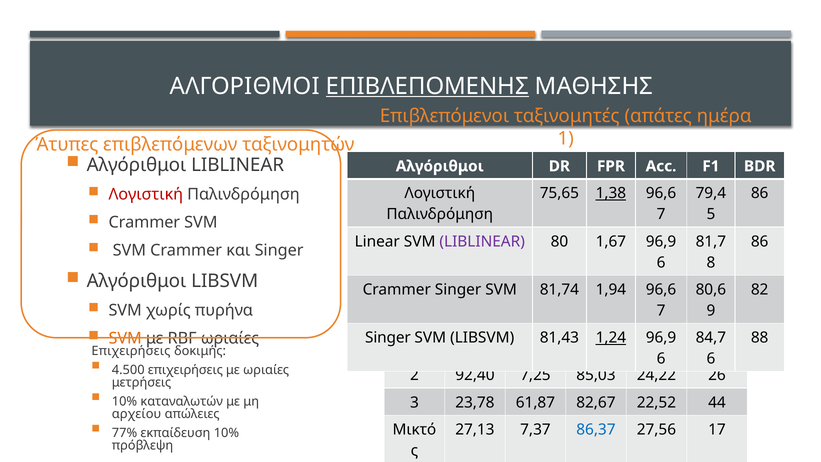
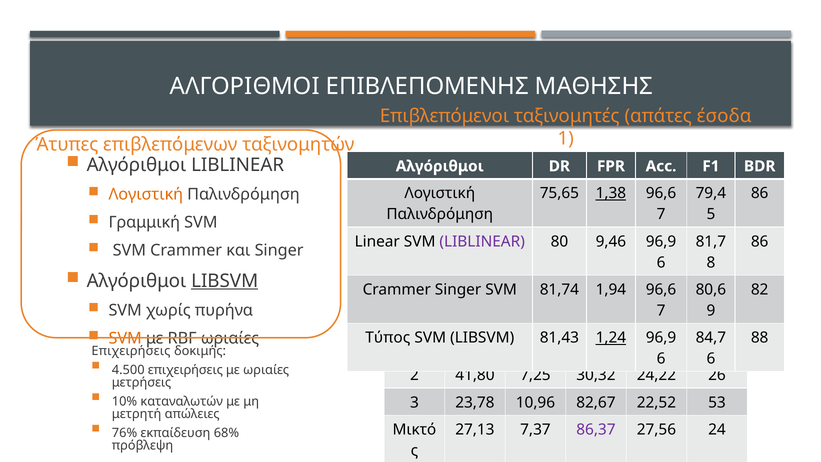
ΕΠΙΒΛΕΠΟΜΕΝΗΣ underline: present -> none (427, 86)
ημέρα: ημέρα -> έσοδα (724, 116)
Λογιστική colour: red -> orange (146, 194)
Crammer: Crammer -> Γραμμική (144, 222)
1,67: 1,67 -> 9,46 (611, 241)
LIBSVM underline: none -> present (225, 281)
Singer: Singer -> Τύπος (388, 338)
92,40: 92,40 -> 41,80 (475, 375)
85,03: 85,03 -> 30,32 (596, 375)
61,87: 61,87 -> 10,96 (535, 402)
44: 44 -> 53 (717, 402)
αρχείου: αρχείου -> μετρητή (137, 414)
77%: 77% -> 76% (125, 433)
εκπαίδευση 10%: 10% -> 68% (226, 433)
86,37 colour: blue -> purple (596, 429)
17: 17 -> 24 (717, 429)
